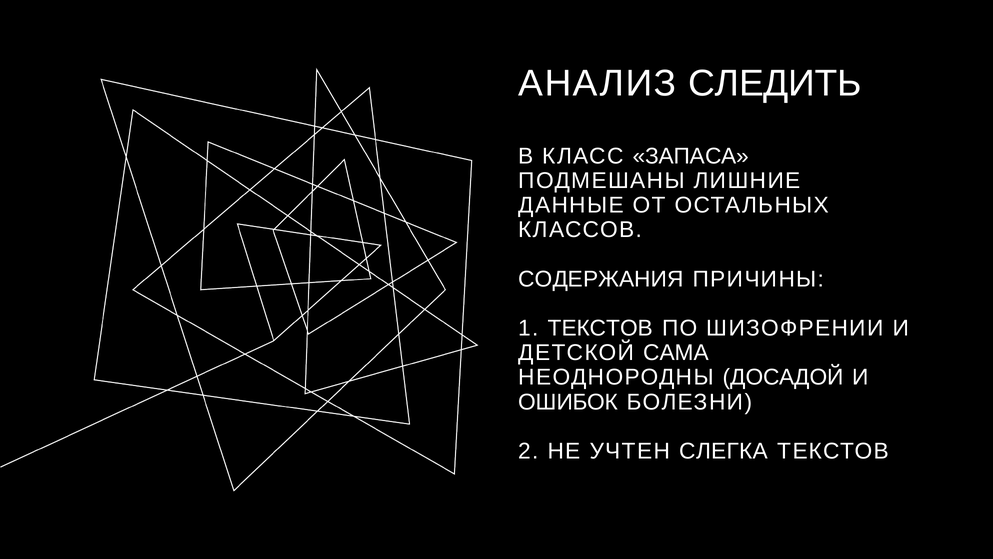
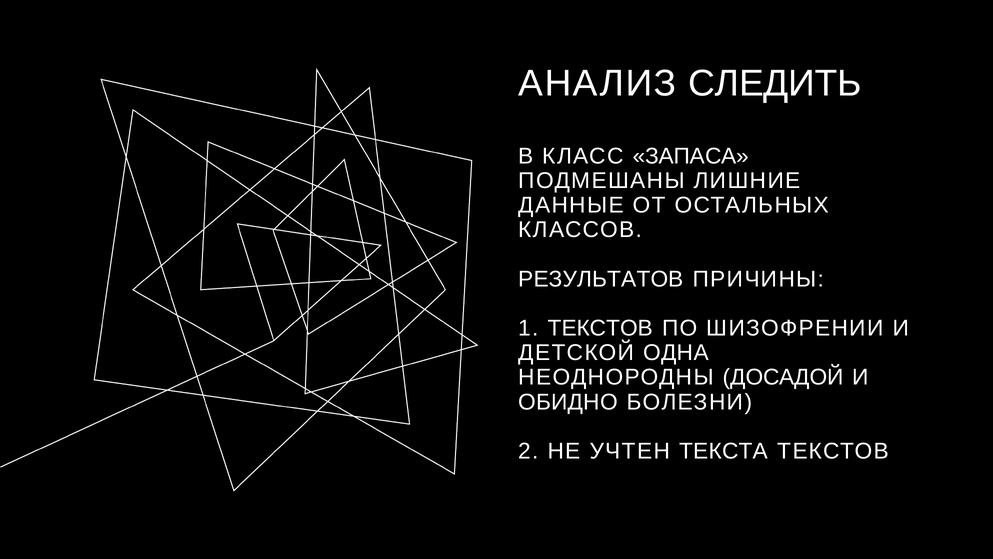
СОДЕРЖАНИЯ: СОДЕРЖАНИЯ -> РЕЗУЛЬТАТОВ (601, 279)
САМА: САМА -> ОДНА (676, 353)
ОШИБОК: ОШИБОК -> ОБИДНО (568, 402)
СЛЕГКА: СЛЕГКА -> ТЕКСТА (724, 451)
